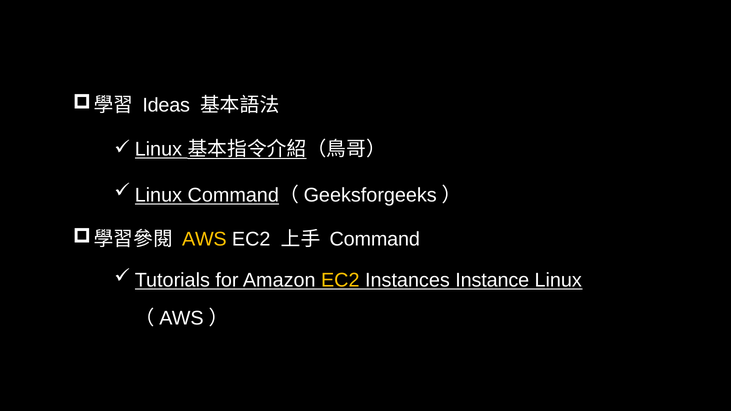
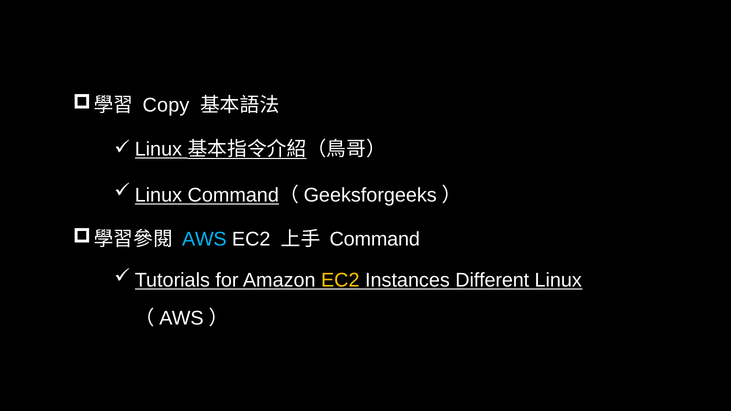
Ideas: Ideas -> Copy (166, 105)
AWS colour: yellow -> light blue (204, 239)
Instance: Instance -> Different (492, 280)
